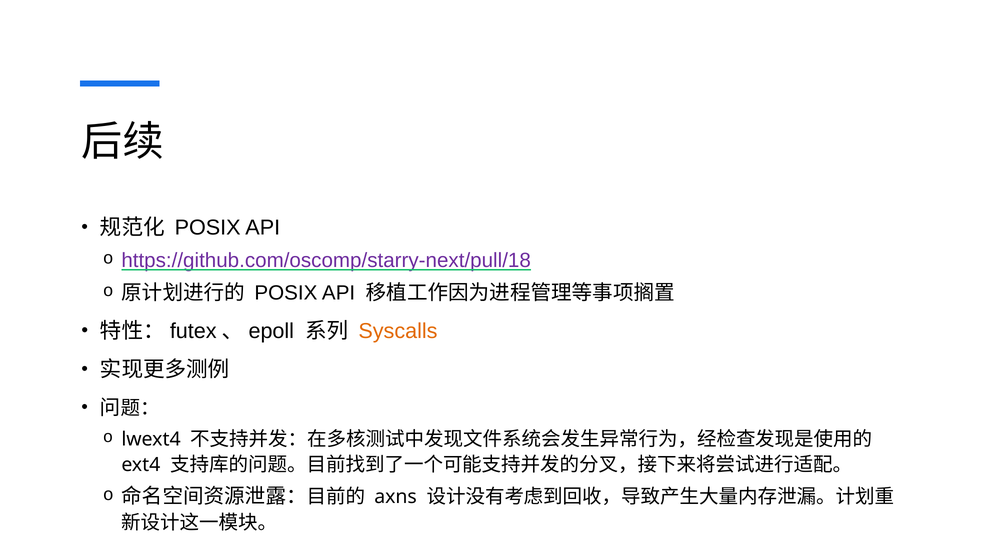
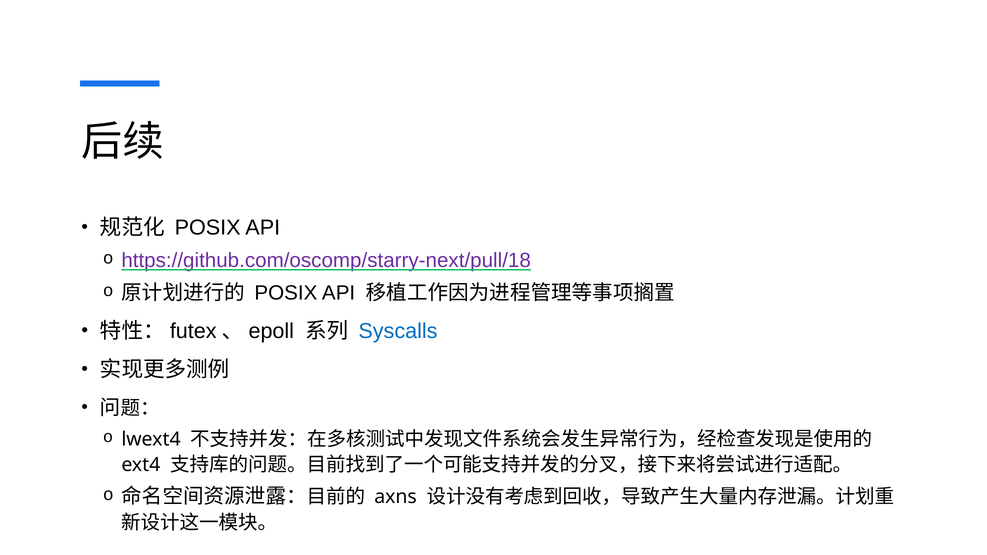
Syscalls colour: orange -> blue (398, 331)
